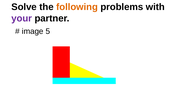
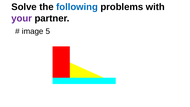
following colour: orange -> blue (77, 7)
